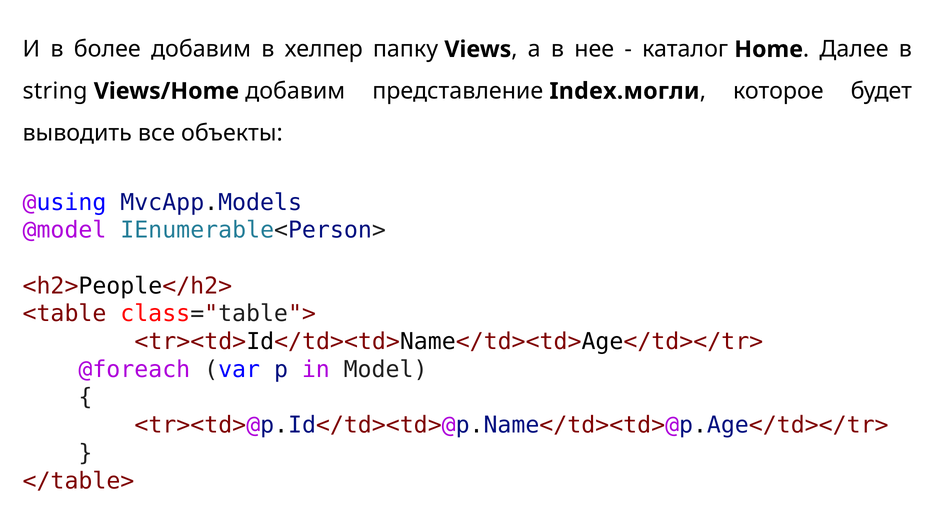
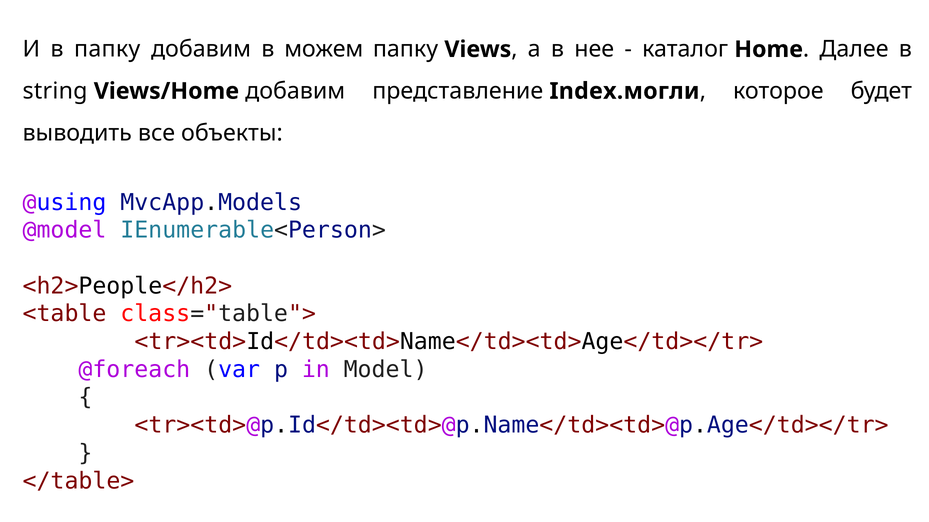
в более: более -> папку (107, 49)
хелпер: хелпер -> можем (324, 49)
